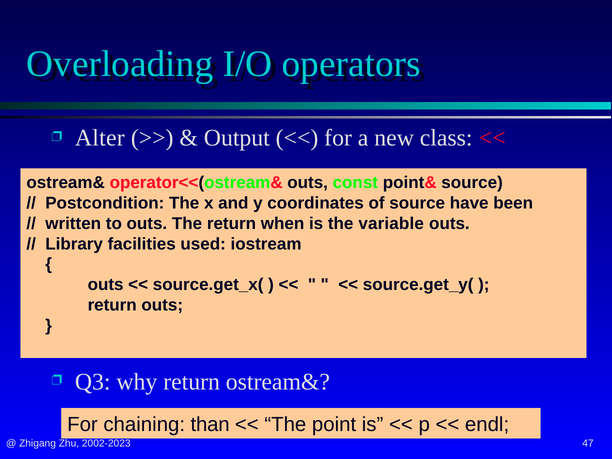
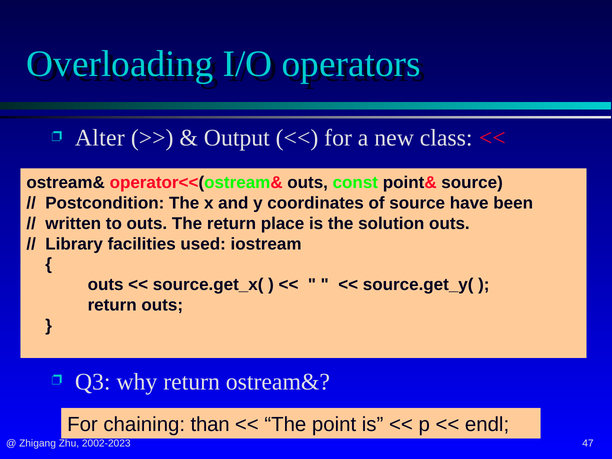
when: when -> place (283, 224)
variable: variable -> solution (391, 224)
